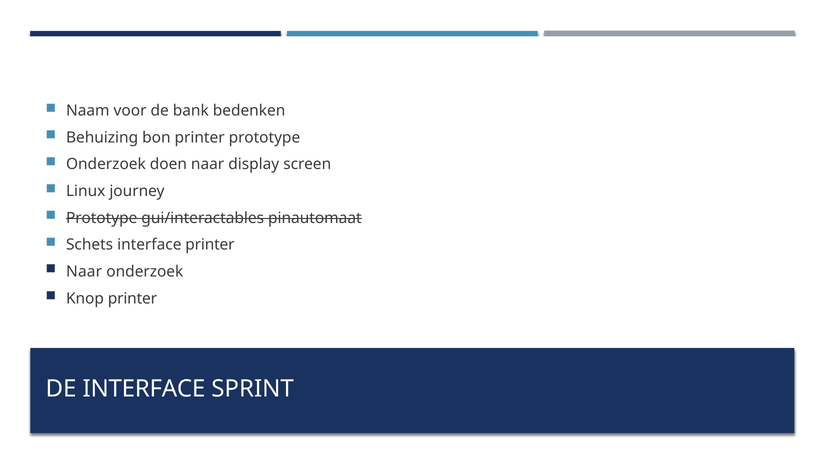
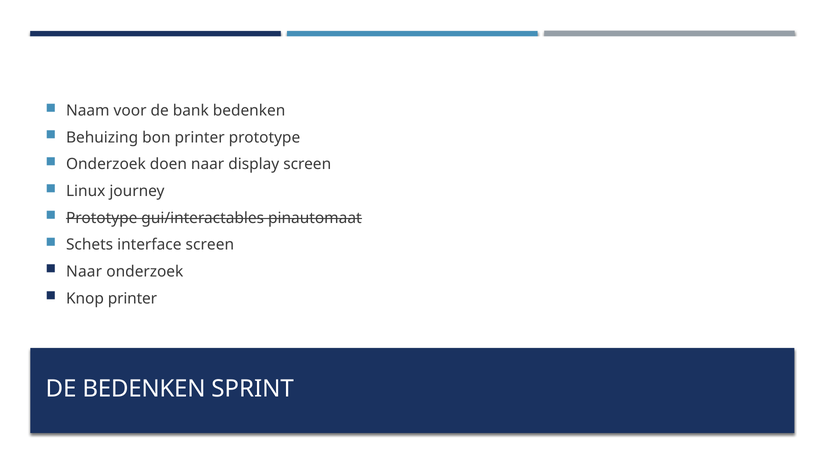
interface printer: printer -> screen (210, 245)
DE INTERFACE: INTERFACE -> BEDENKEN (144, 389)
